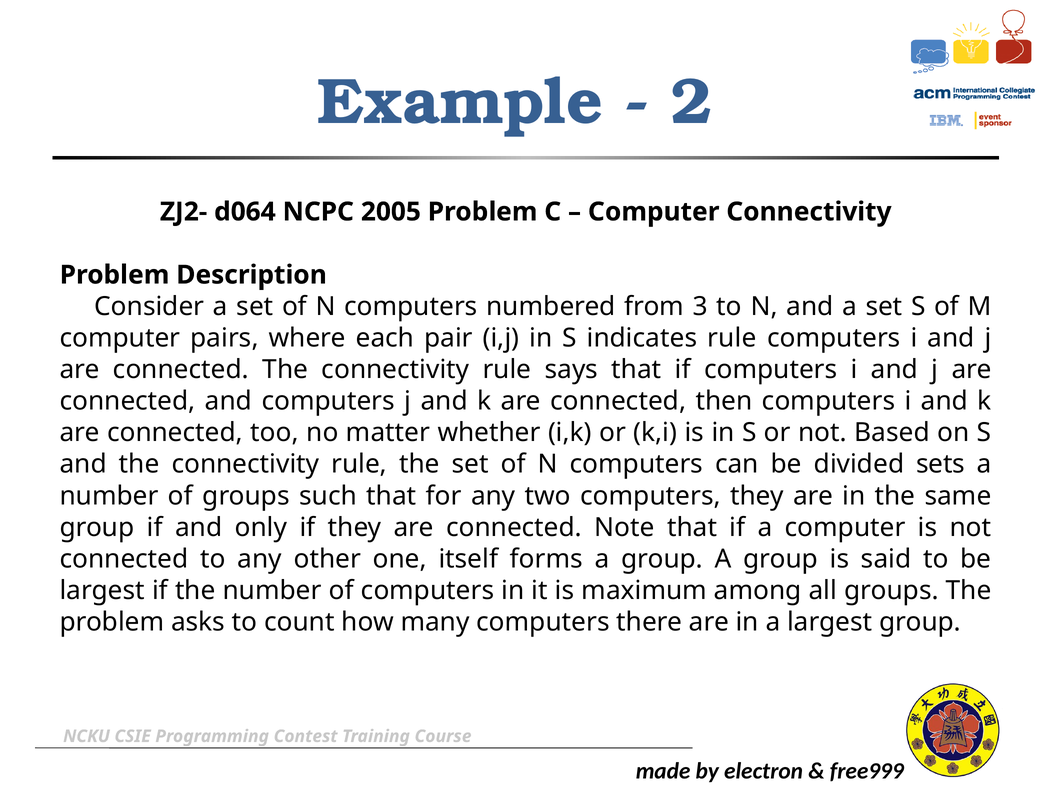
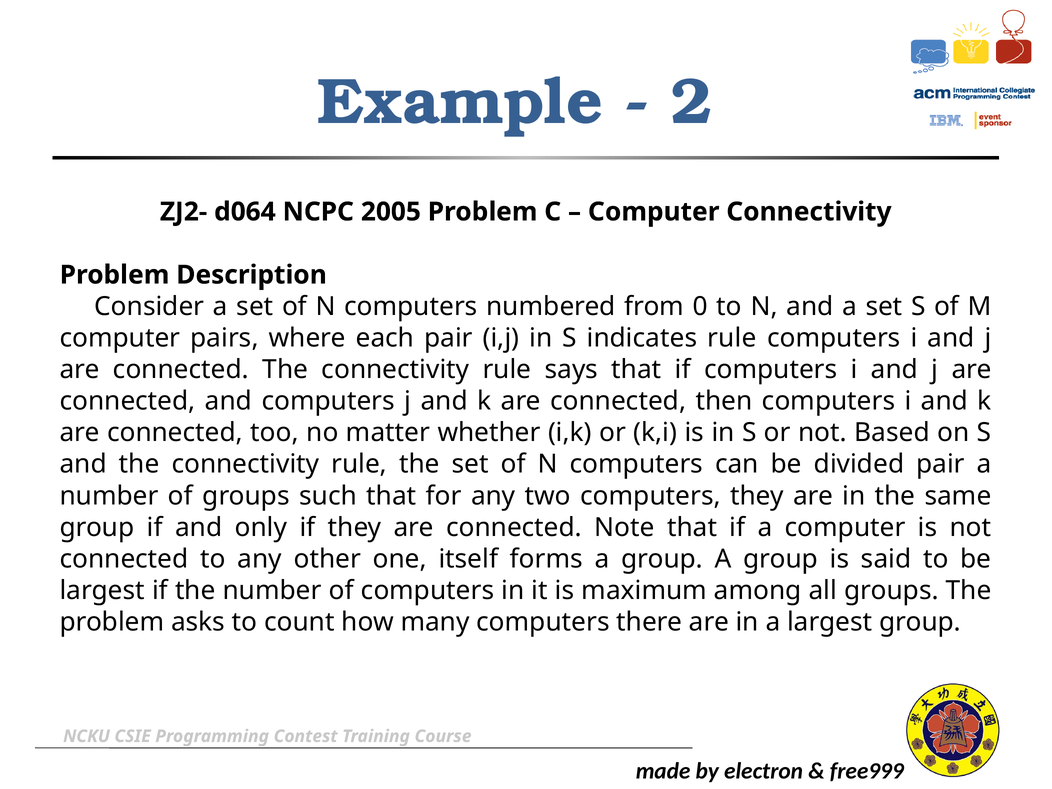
3: 3 -> 0 (700, 306)
divided sets: sets -> pair (940, 464)
